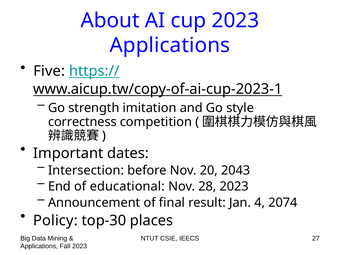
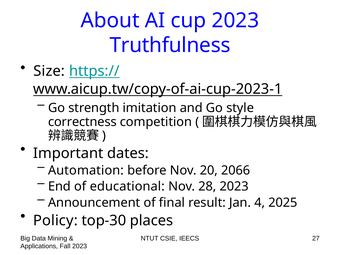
Applications: Applications -> Truthfulness (170, 45)
Five: Five -> Size (49, 71)
Intersection: Intersection -> Automation (86, 170)
2043: 2043 -> 2066 (236, 170)
2074: 2074 -> 2025 (283, 203)
